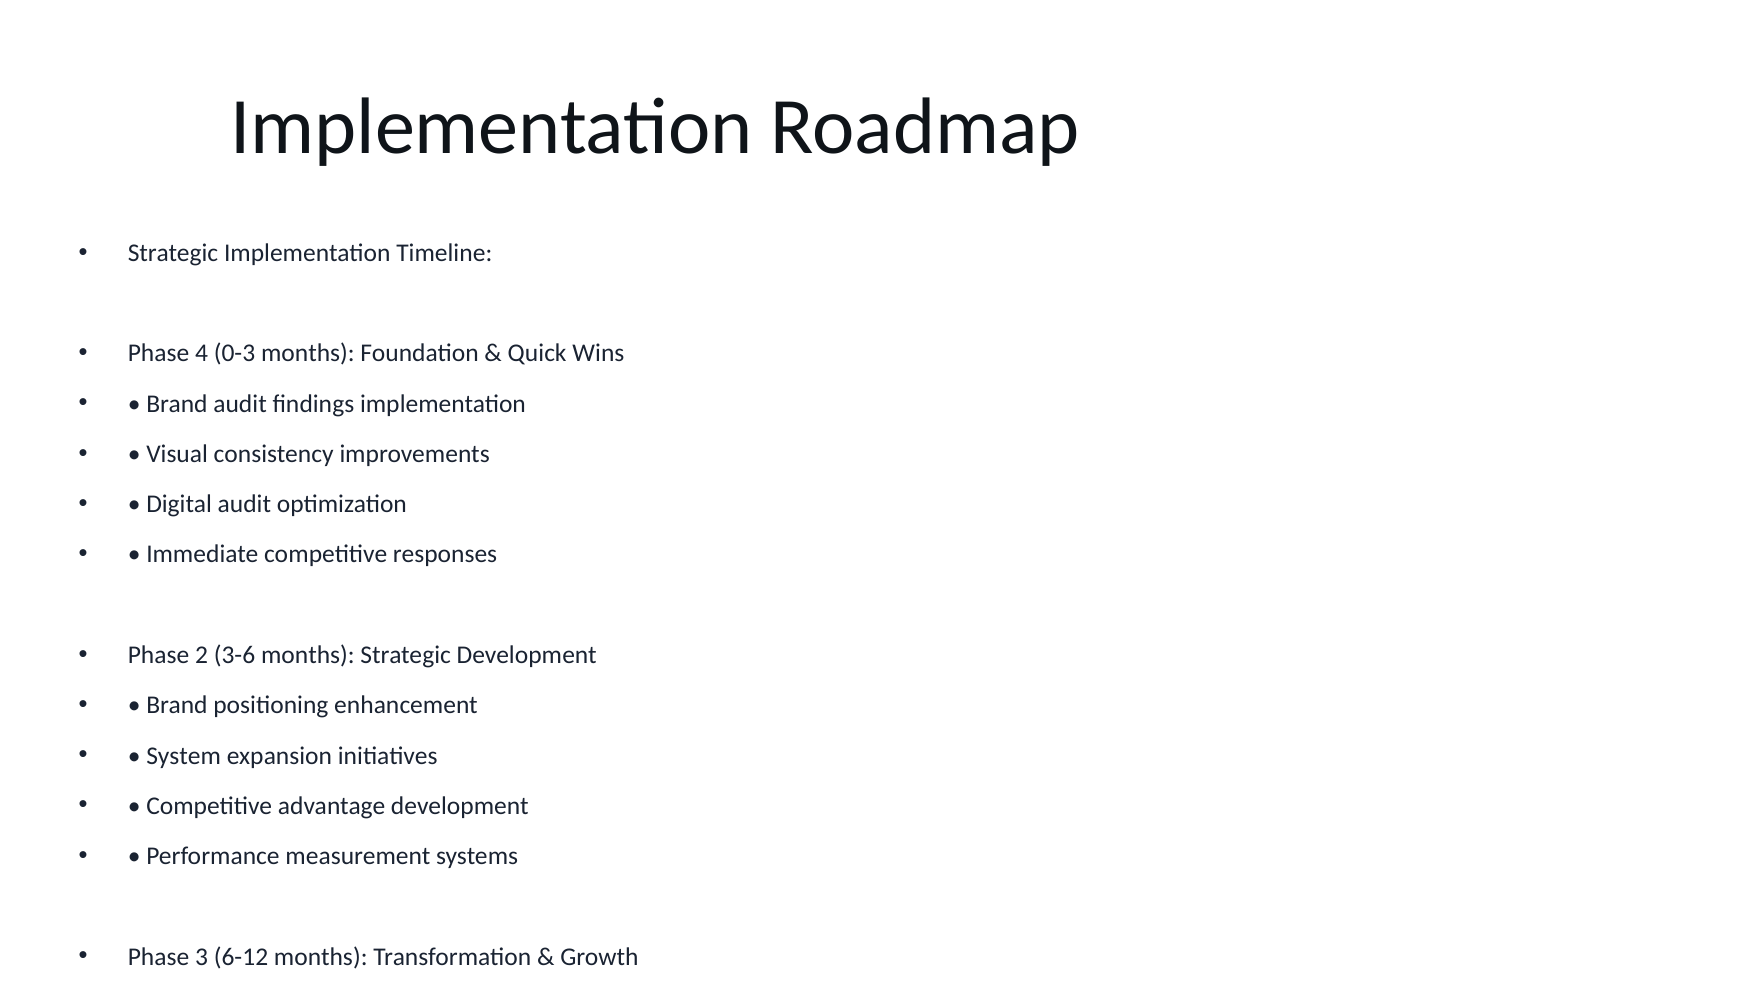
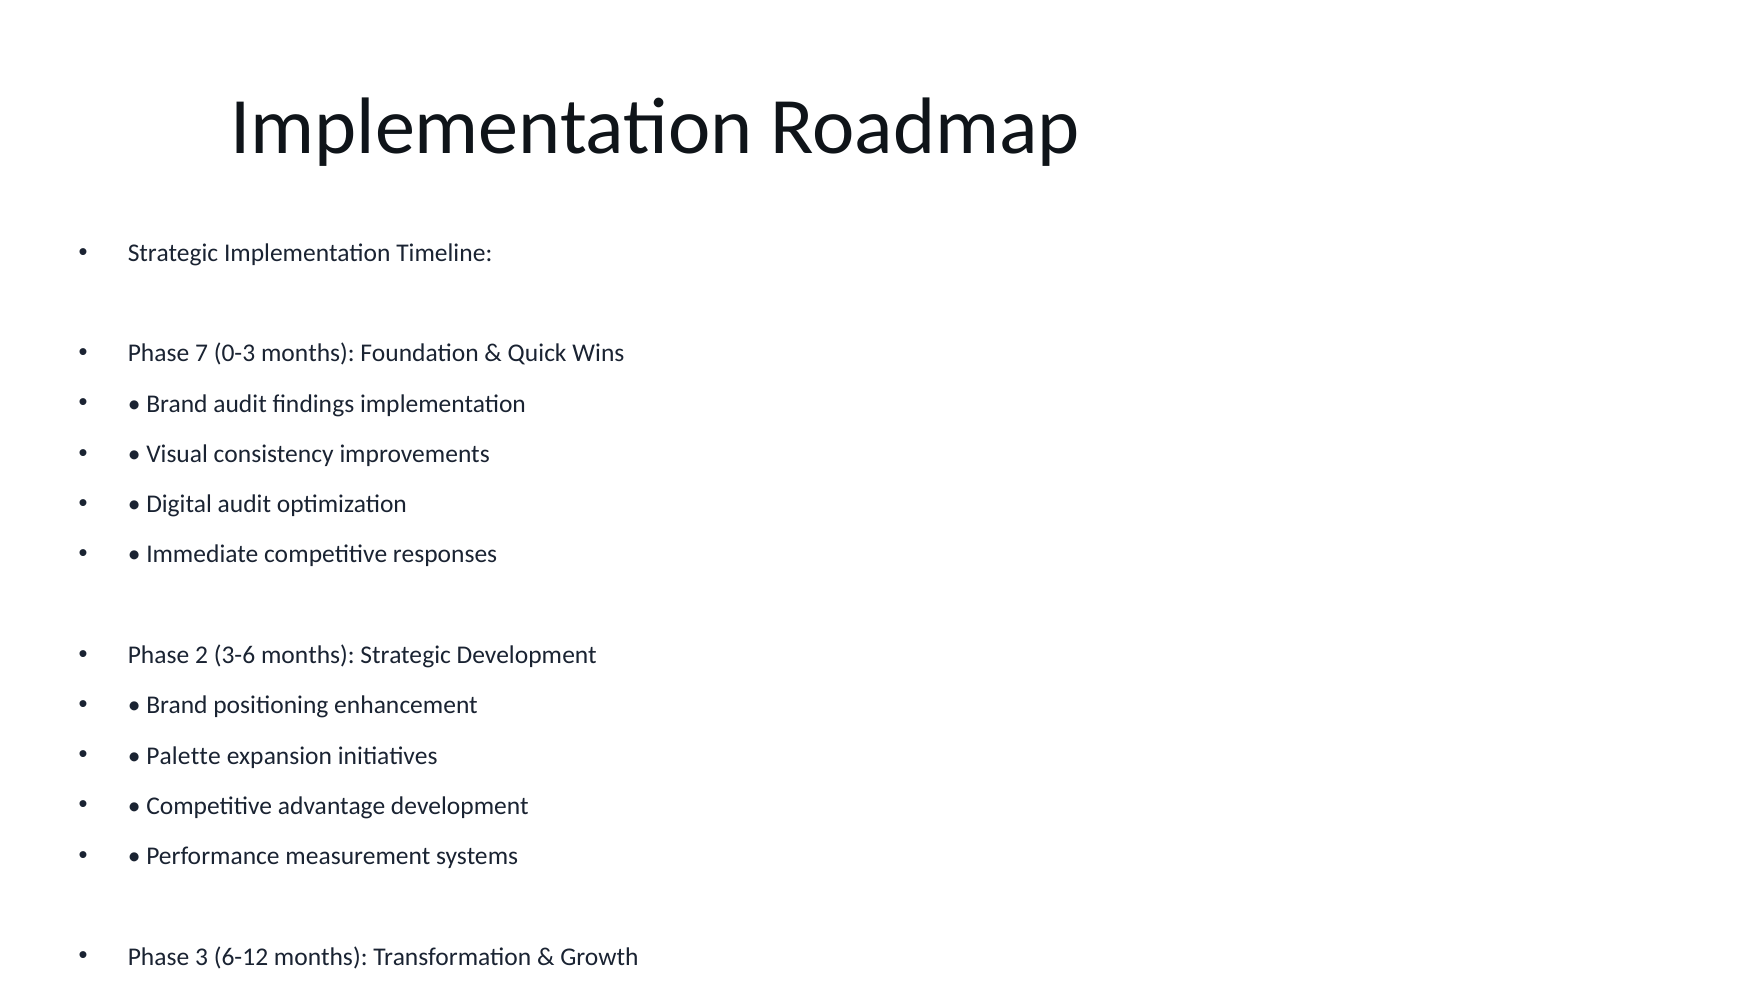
4: 4 -> 7 (202, 354)
System: System -> Palette (184, 756)
